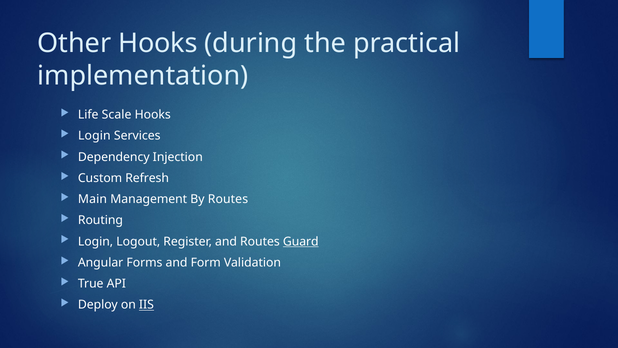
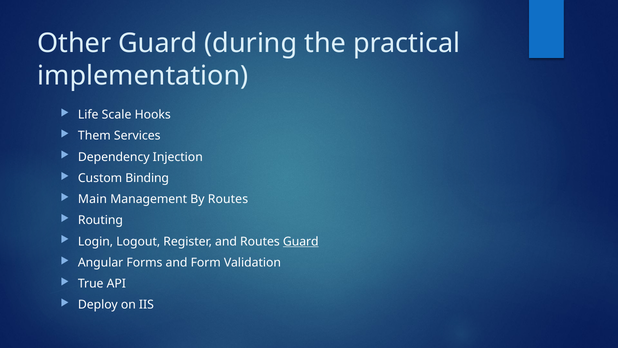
Other Hooks: Hooks -> Guard (158, 43)
Login: Login -> Them (94, 136)
Refresh: Refresh -> Binding (147, 178)
IIS underline: present -> none (146, 305)
